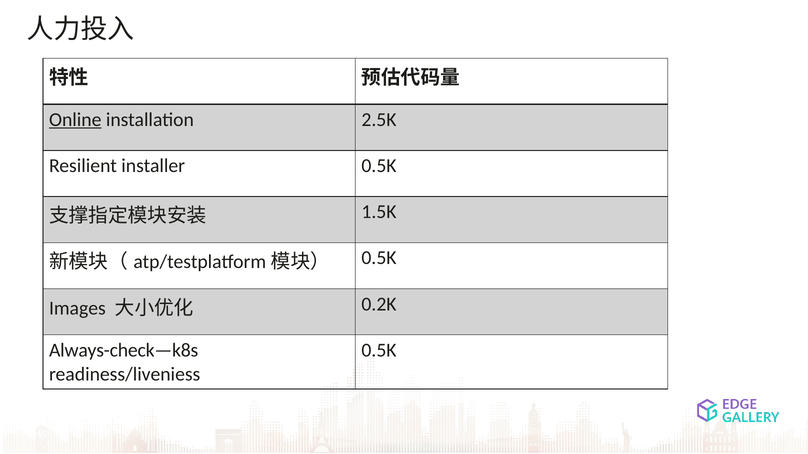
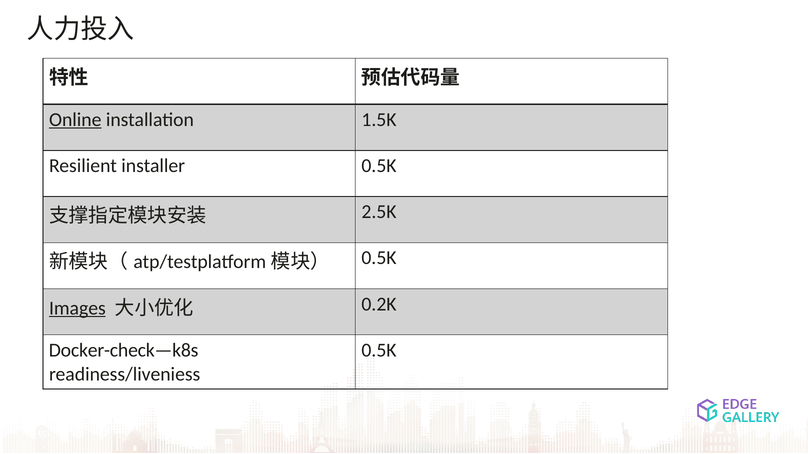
2.5K: 2.5K -> 1.5K (379, 120)
1.5K: 1.5K -> 2.5K (379, 212)
Images underline: none -> present (77, 308)
Always-check—k8s: Always-check—k8s -> Docker-check—k8s (124, 350)
